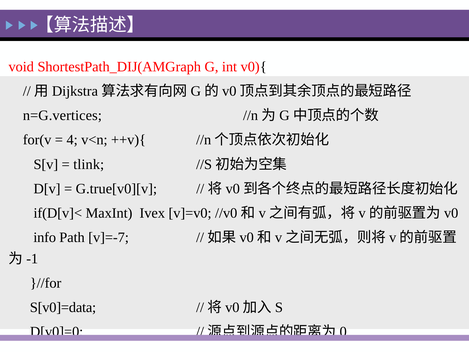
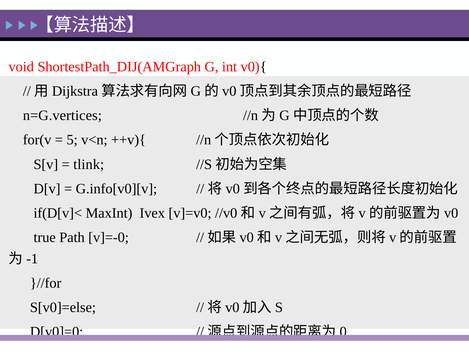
4: 4 -> 5 (72, 140)
G.true[v0][v: G.true[v0][v -> G.info[v0][v (116, 189)
info: info -> true (45, 237)
v]=-7: v]=-7 -> v]=-0 (109, 237)
S[v0]=data: S[v0]=data -> S[v0]=else (63, 307)
